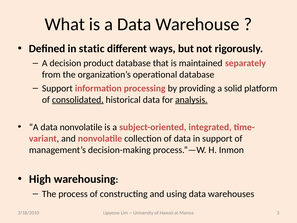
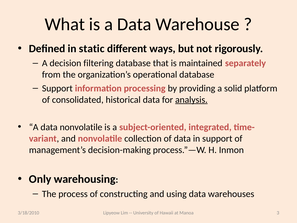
product: product -> filtering (98, 63)
consolidated underline: present -> none (78, 100)
High: High -> Only (40, 179)
